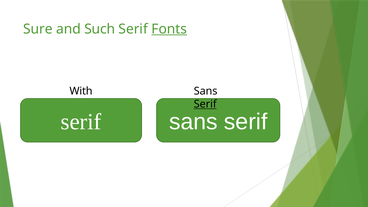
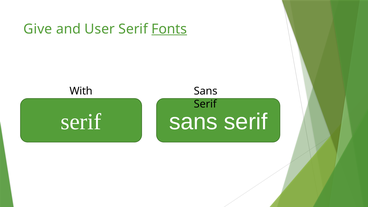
Sure: Sure -> Give (38, 29)
Such: Such -> User (100, 29)
Serif underline: present -> none (205, 104)
